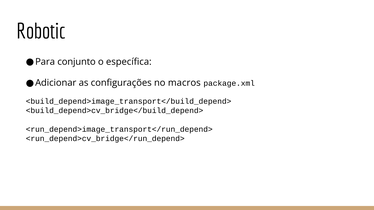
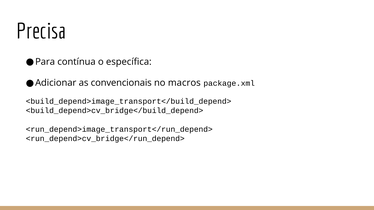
Robotic: Robotic -> Precisa (41, 32)
conjunto: conjunto -> contínua (77, 62)
configurações: configurações -> convencionais (121, 83)
